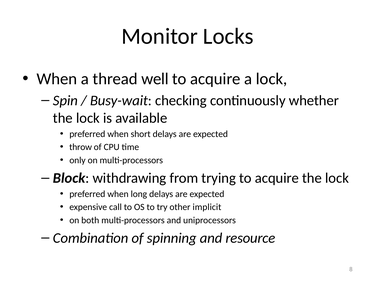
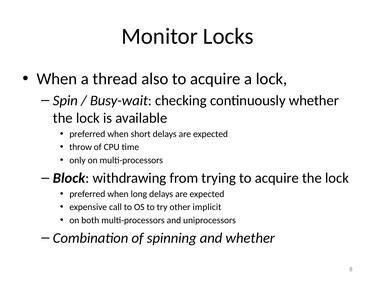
well: well -> also (155, 79)
and resource: resource -> whether (250, 237)
